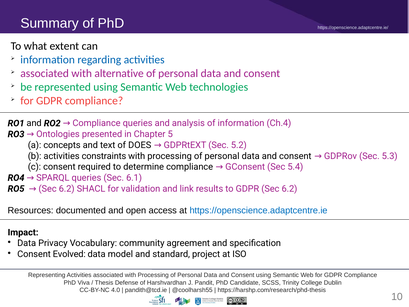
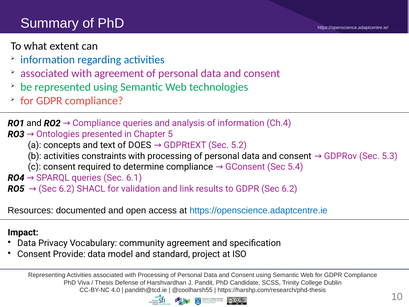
with alternative: alternative -> agreement (119, 73)
Evolved: Evolved -> Provide (69, 254)
